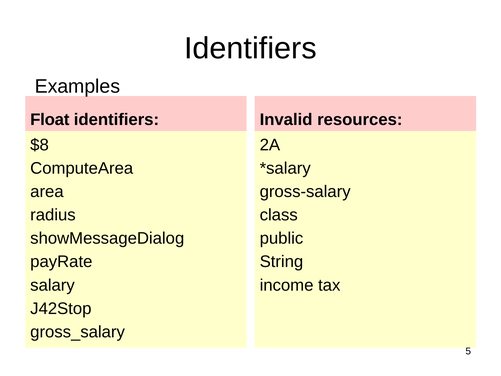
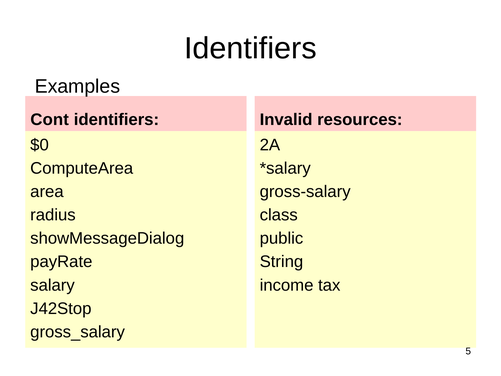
Float: Float -> Cont (50, 120)
$8: $8 -> $0 (40, 145)
